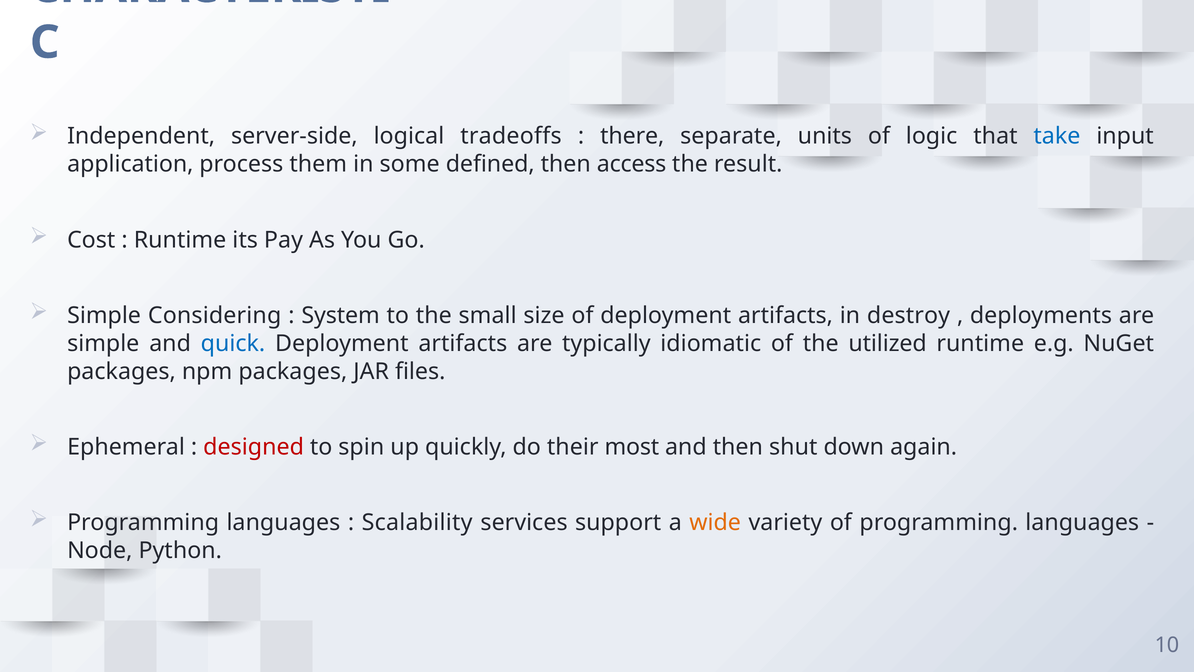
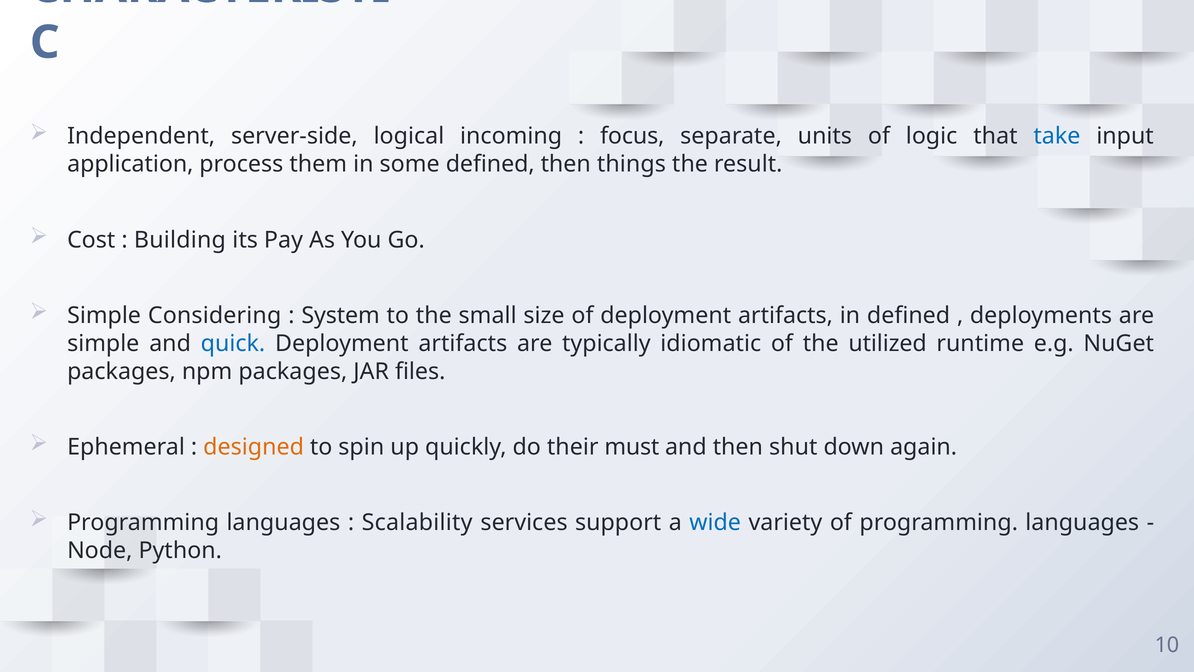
tradeoffs: tradeoffs -> incoming (511, 136)
there: there -> focus (632, 136)
access: access -> things (631, 164)
Runtime: Runtime -> Building (180, 240)
in destroy: destroy -> defined (909, 315)
designed colour: red -> orange (254, 447)
most: most -> must (632, 447)
wide colour: orange -> blue (715, 523)
